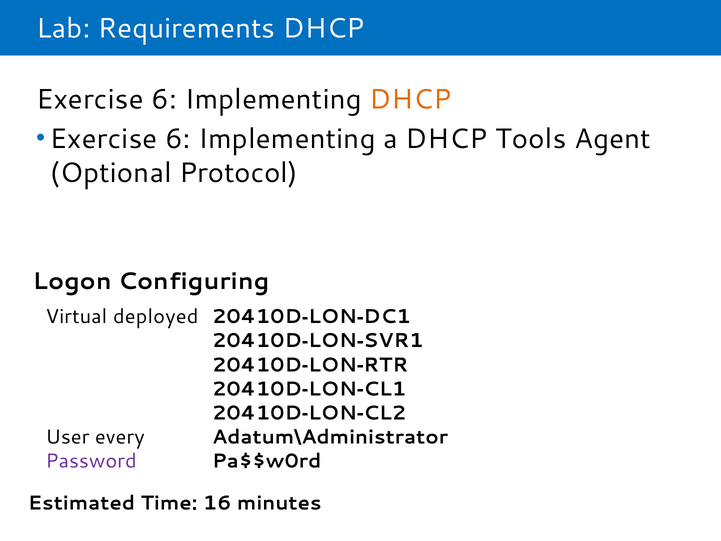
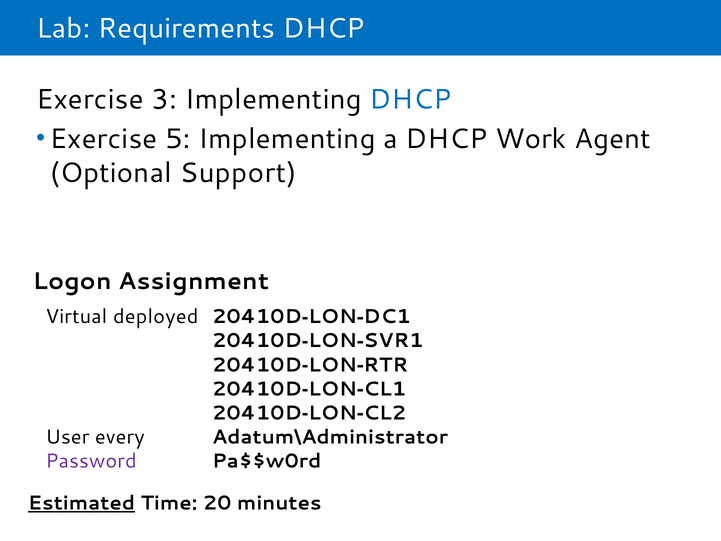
6: 6 -> 3 (164, 99)
DHCP colour: orange -> blue (410, 99)
6: 6 -> 5 (178, 139)
Tools: Tools -> Work (531, 139)
Protocol: Protocol -> Support (238, 173)
Configuring: Configuring -> Assignment (194, 281)
Estimated underline: none -> present (81, 503)
16: 16 -> 20 (217, 503)
